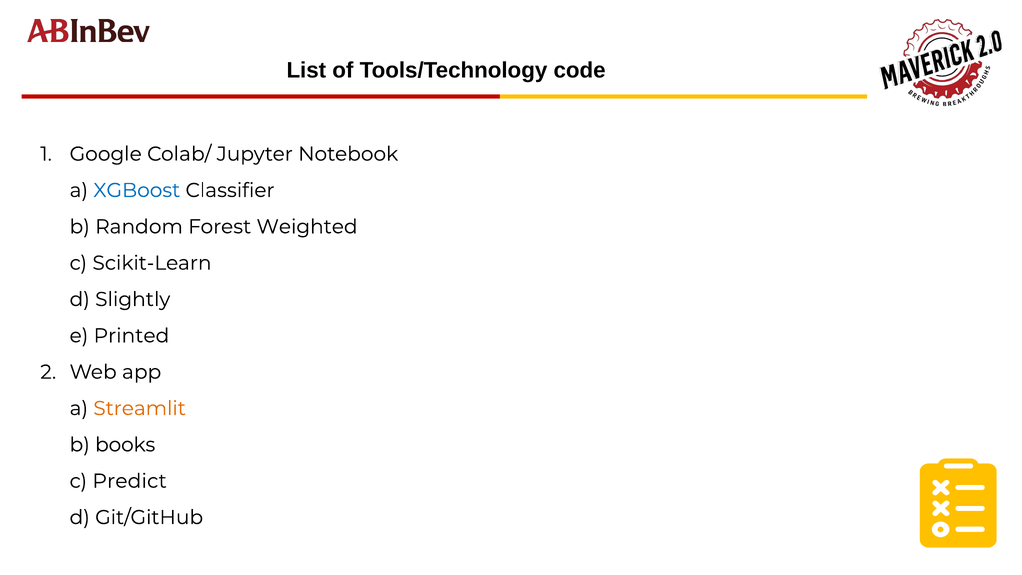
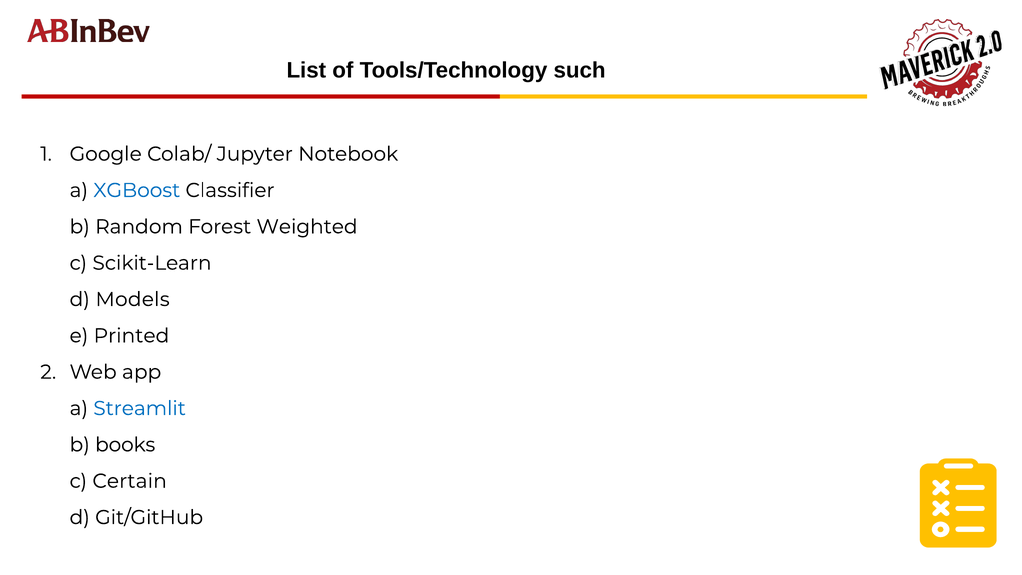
code: code -> such (580, 70)
Slightly: Slightly -> Models (133, 299)
Streamlit colour: orange -> blue (140, 408)
Predict: Predict -> Certain (130, 481)
